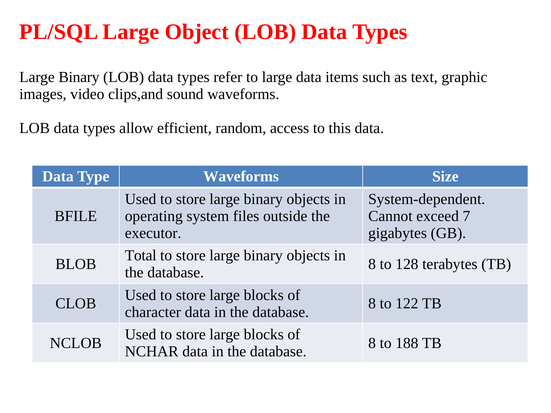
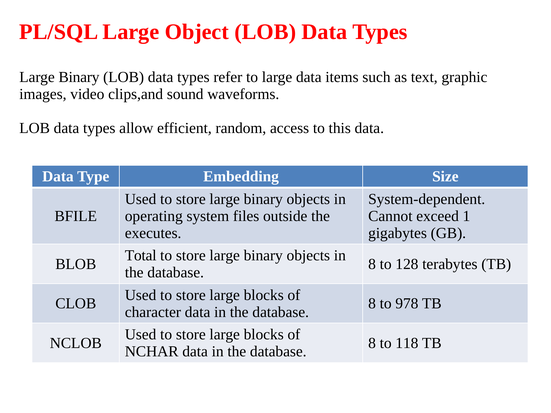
Type Waveforms: Waveforms -> Embedding (241, 177)
7: 7 -> 1 (466, 216)
executor: executor -> executes (153, 233)
122: 122 -> 978 (407, 304)
188: 188 -> 118 (407, 343)
